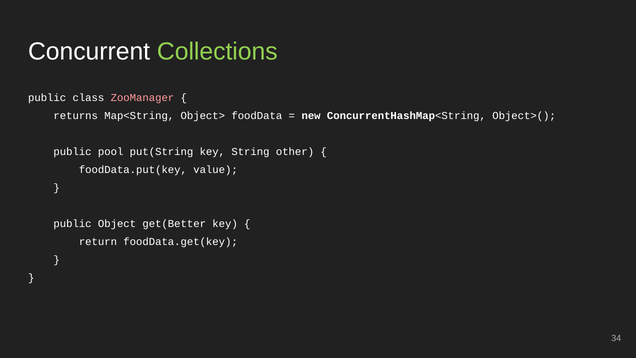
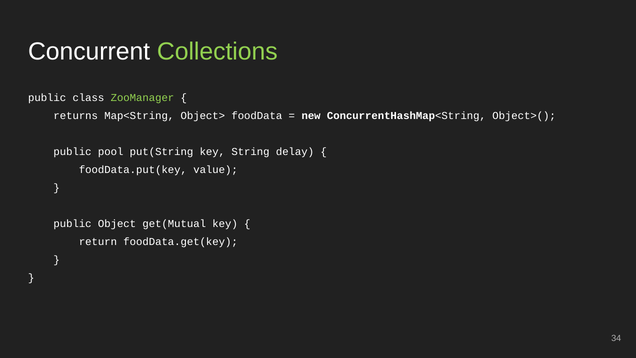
ZooManager colour: pink -> light green (142, 98)
other: other -> delay (295, 152)
get(Better: get(Better -> get(Mutual (174, 223)
